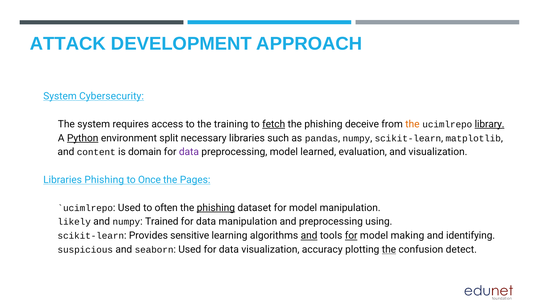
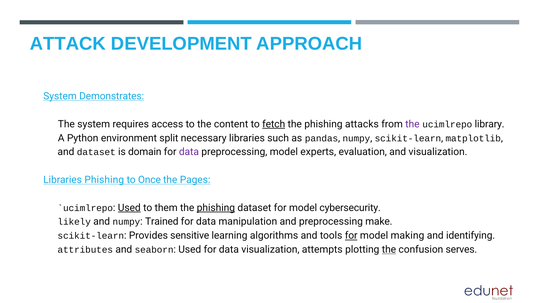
Cybersecurity: Cybersecurity -> Demonstrates (112, 96)
training: training -> content (231, 124)
deceive: deceive -> attacks (362, 124)
the colour: orange -> purple (412, 124)
library underline: present -> none (490, 124)
Python underline: present -> none (83, 138)
and content: content -> dataset (96, 152)
learned: learned -> experts (318, 152)
Used underline: none -> present (129, 208)
often: often -> them (166, 208)
model manipulation: manipulation -> cybersecurity (350, 208)
using: using -> make (379, 222)
and underline: present -> none (309, 236)
suspicious: suspicious -> attributes (85, 250)
accuracy: accuracy -> attempts (322, 250)
detect: detect -> serves (461, 250)
